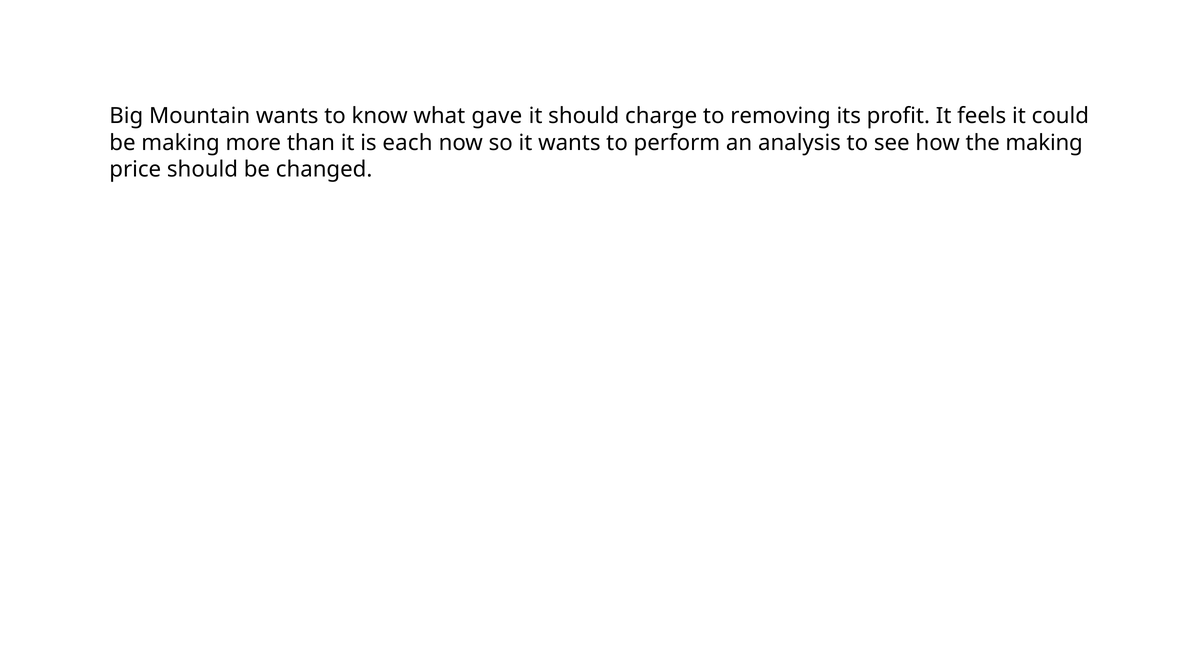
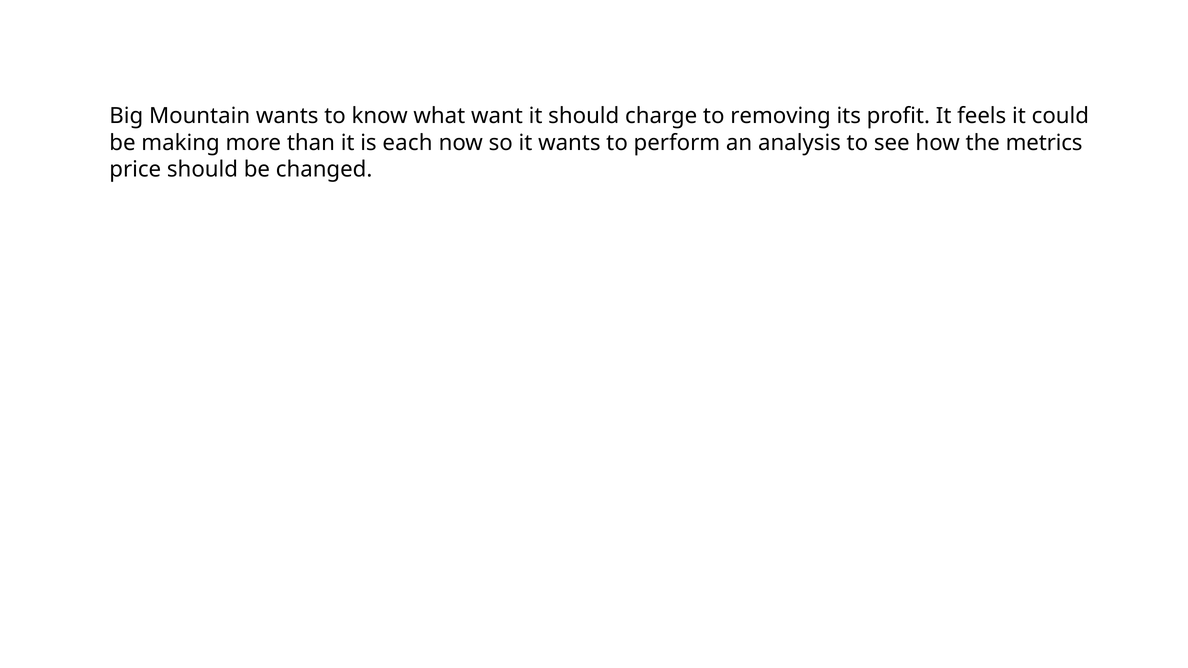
gave: gave -> want (497, 116)
the making: making -> metrics (1044, 143)
